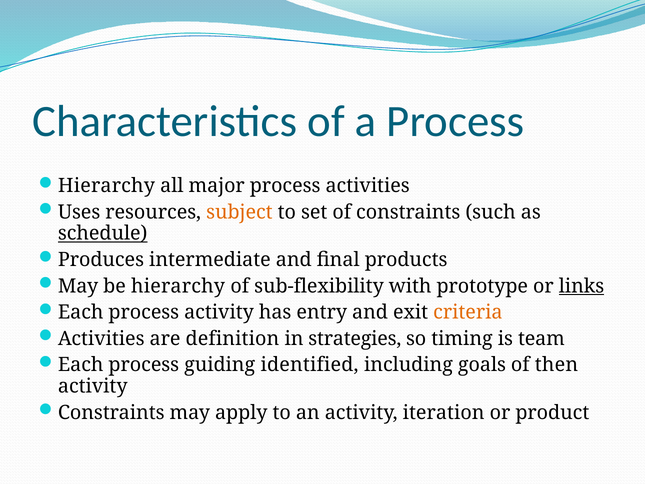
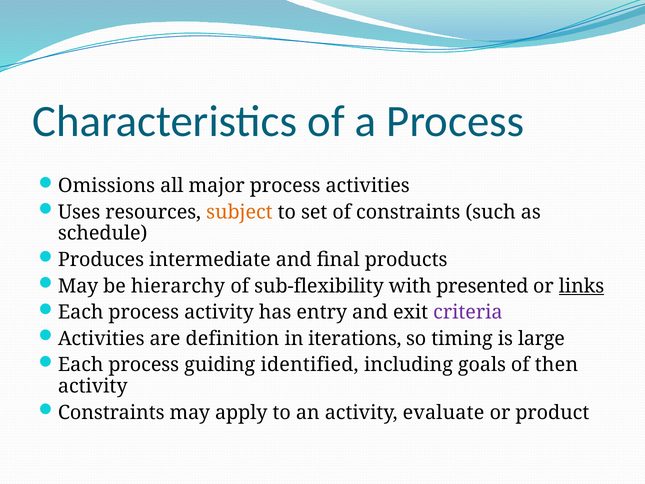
Hierarchy: Hierarchy -> Omissions (107, 186)
schedule underline: present -> none (103, 233)
prototype: prototype -> presented (482, 286)
criteria colour: orange -> purple (468, 312)
strategies: strategies -> iterations (355, 338)
team: team -> large (541, 338)
iteration: iteration -> evaluate (444, 412)
